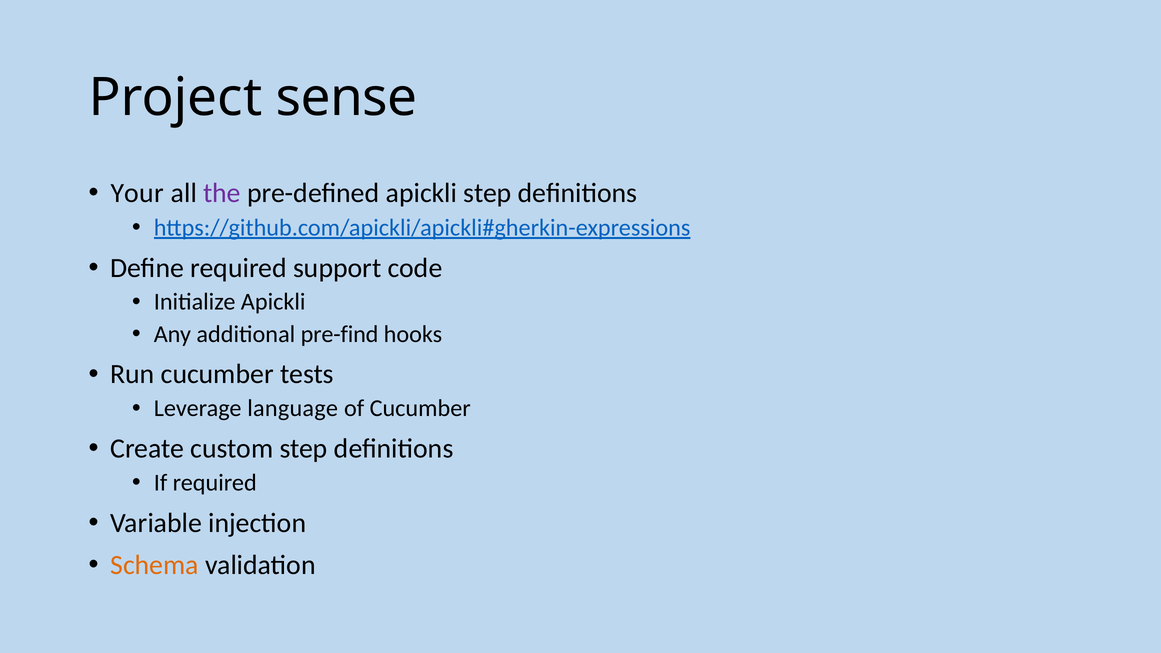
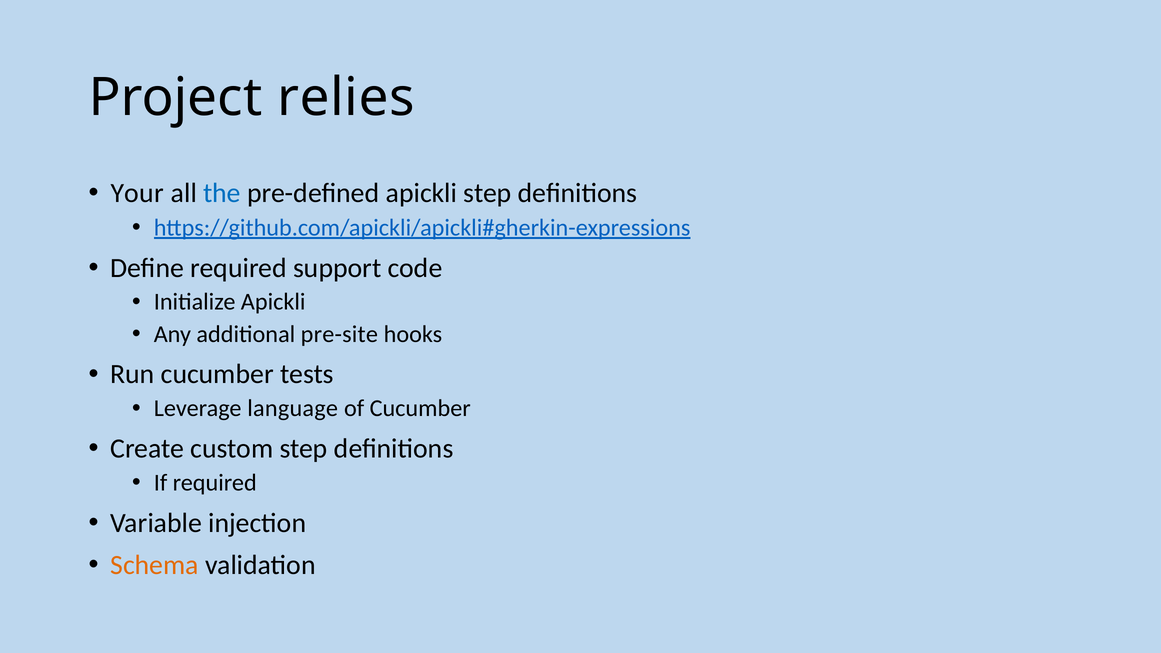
sense: sense -> relies (346, 98)
the colour: purple -> blue (222, 193)
pre-find: pre-find -> pre-site (339, 334)
